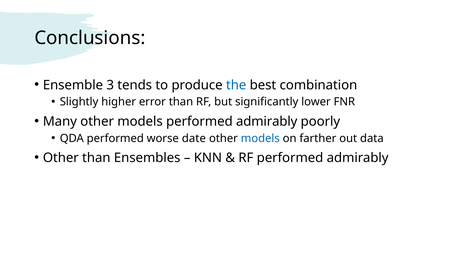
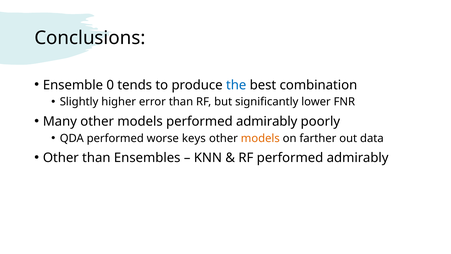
3: 3 -> 0 (110, 85)
date: date -> keys (194, 138)
models colour: blue -> orange (260, 138)
